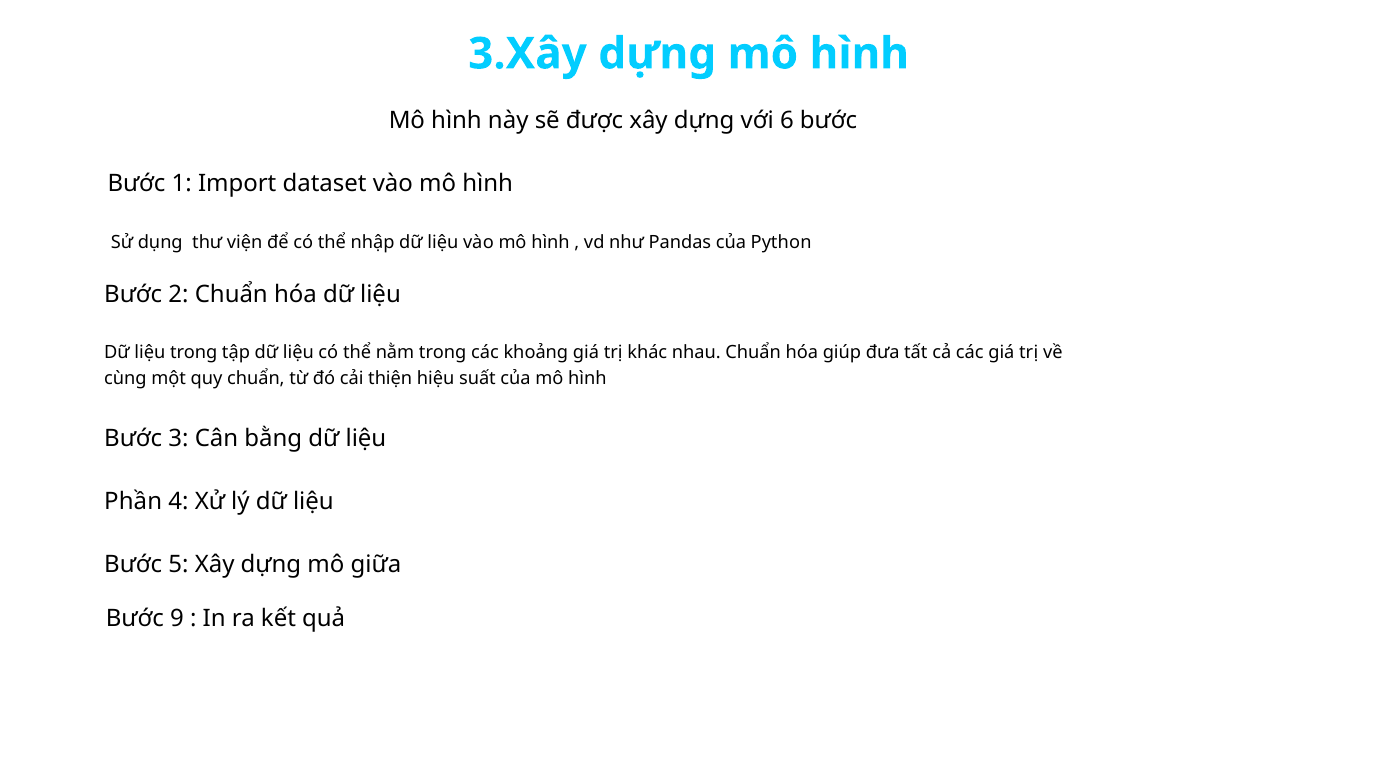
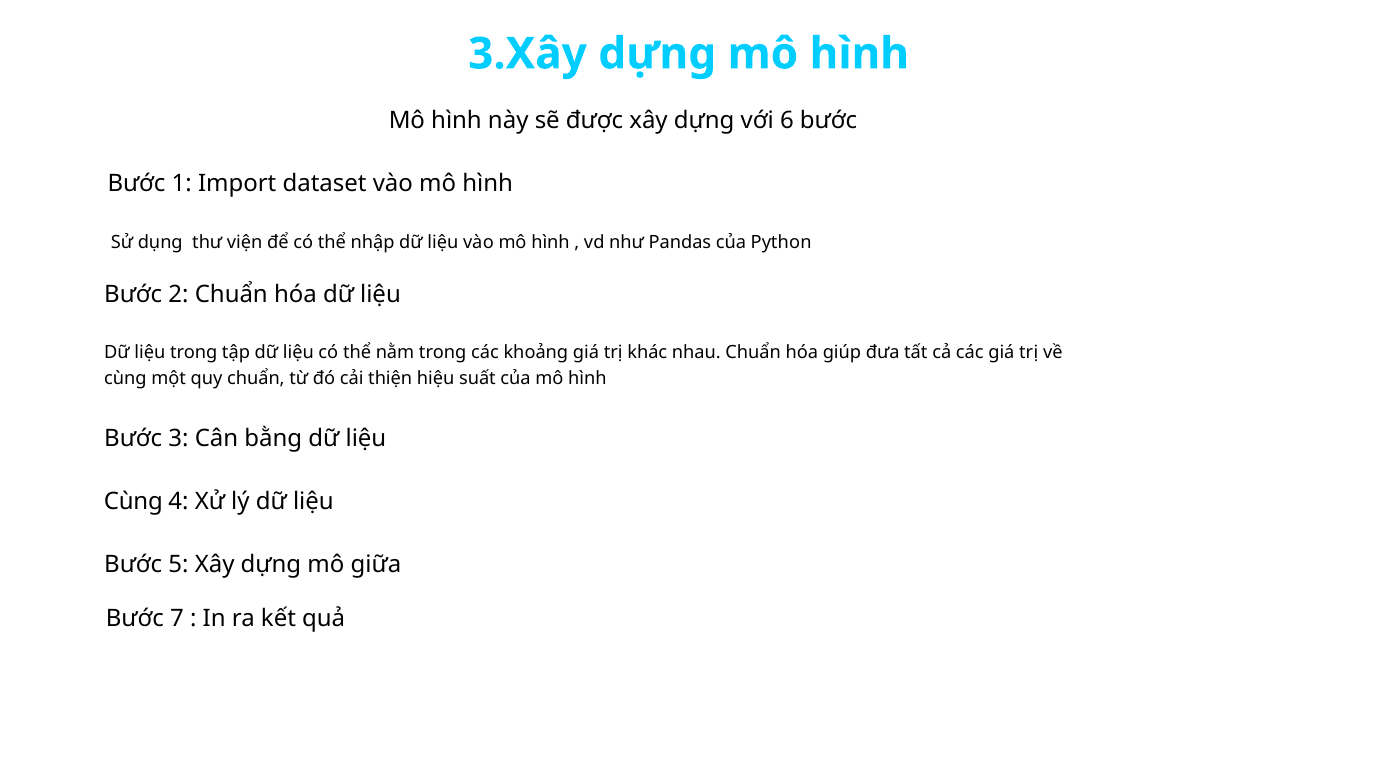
Phần: Phần -> Cùng (133, 501)
9: 9 -> 7 (177, 619)
